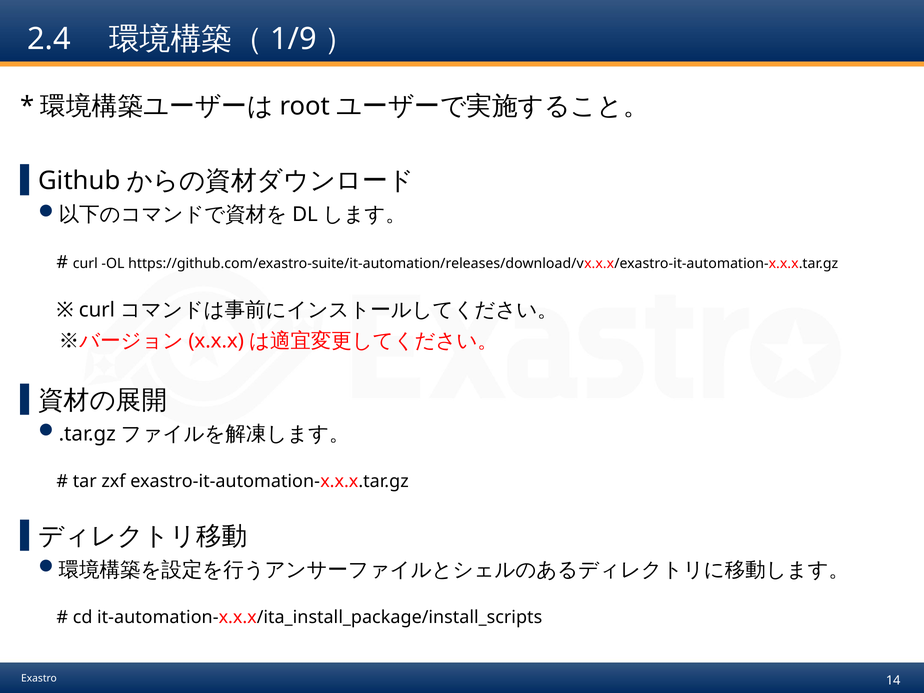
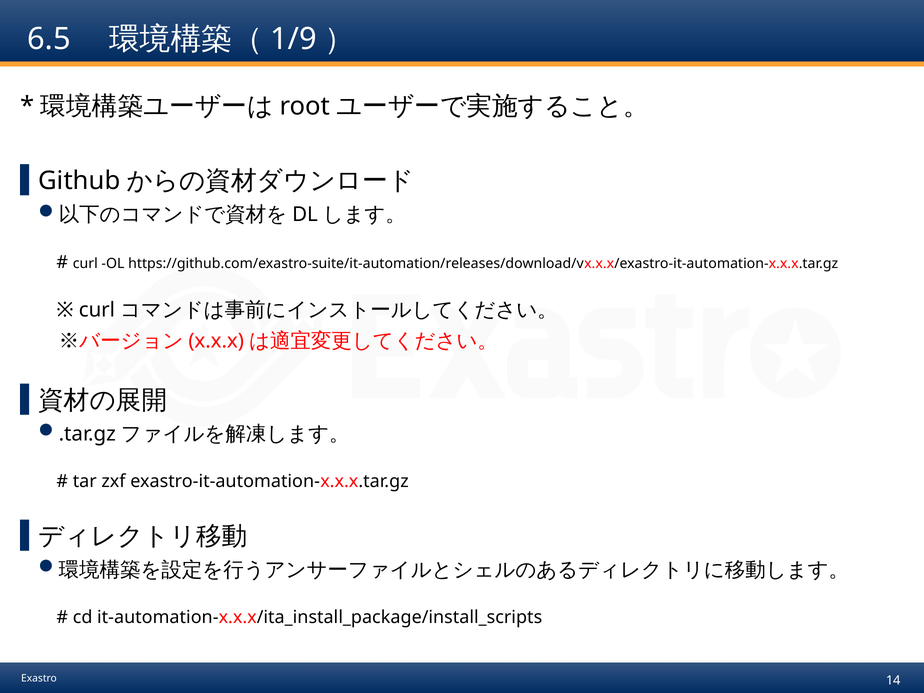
2.4: 2.4 -> 6.5 (49, 39)
